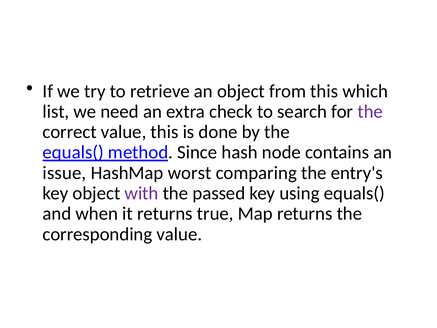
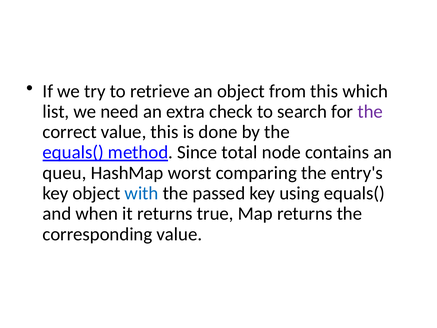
hash: hash -> total (240, 152)
issue: issue -> queu (65, 173)
with colour: purple -> blue (142, 193)
